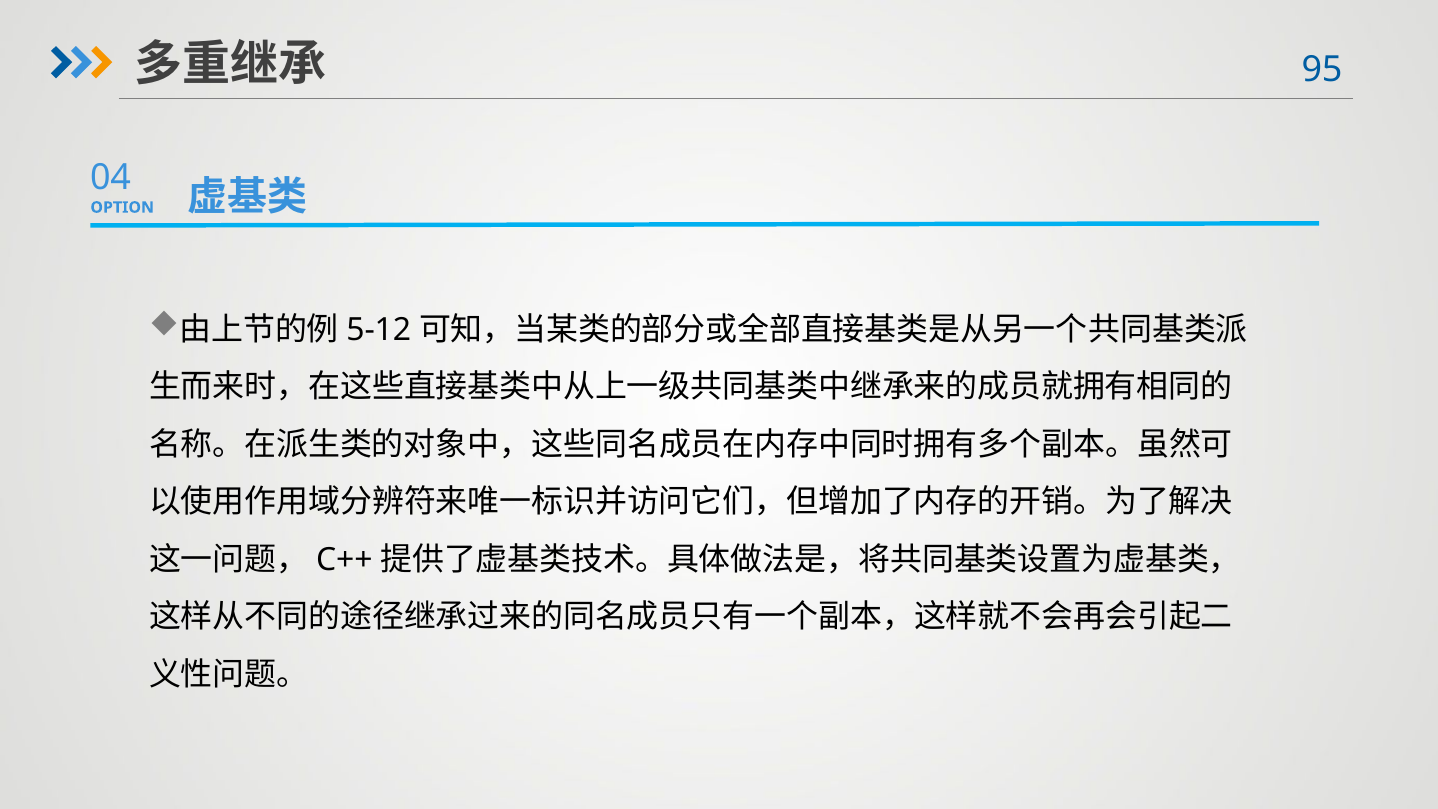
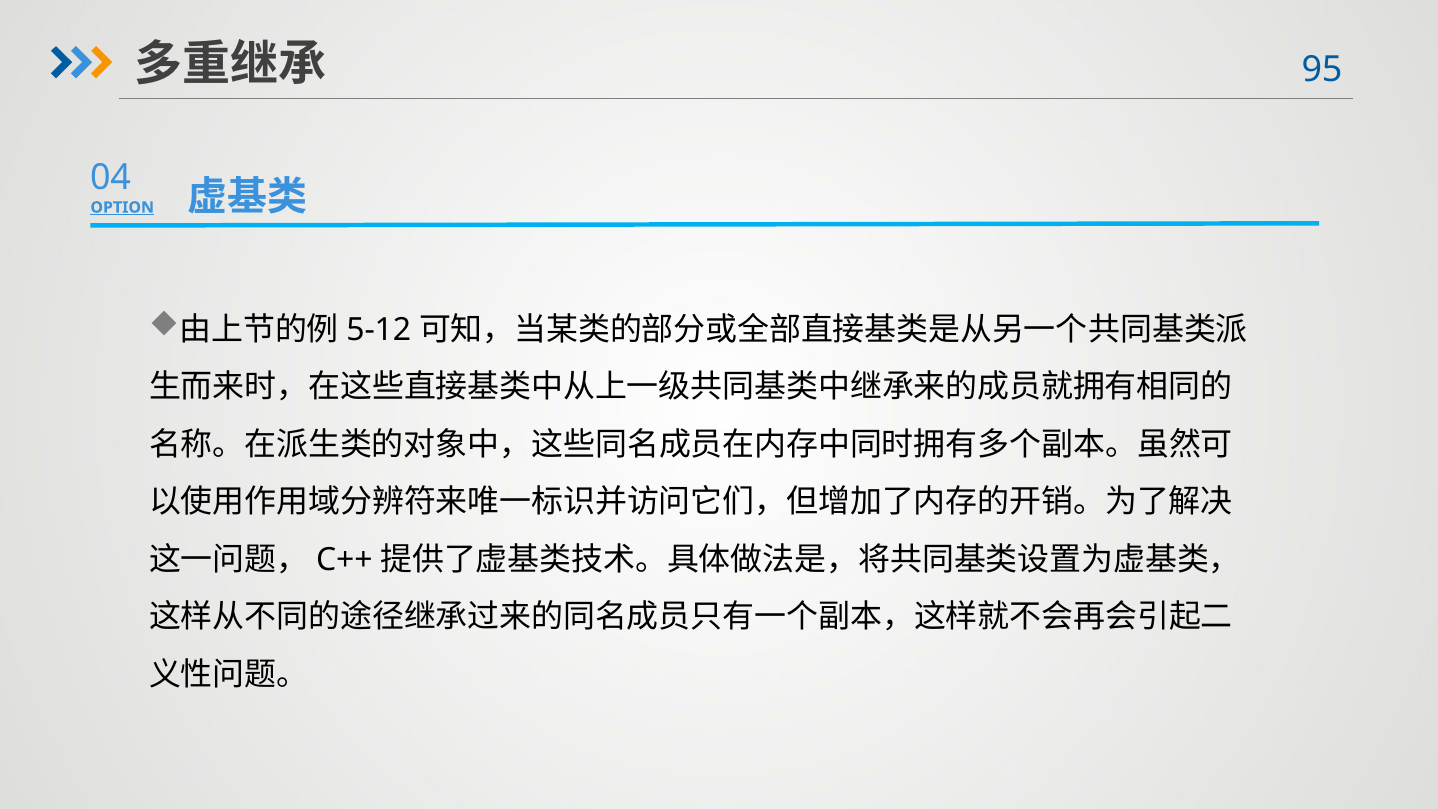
OPTION underline: none -> present (122, 207)
